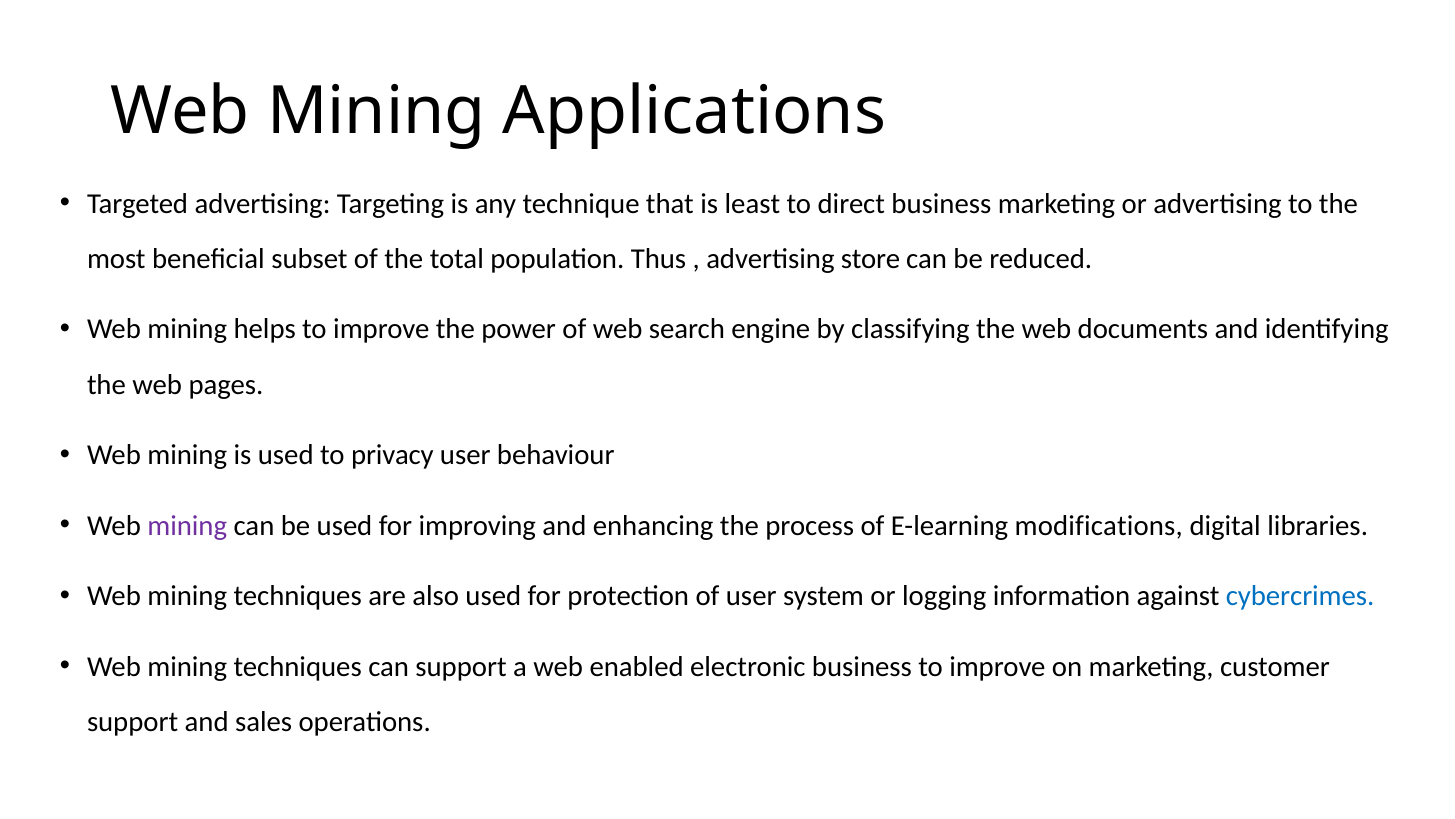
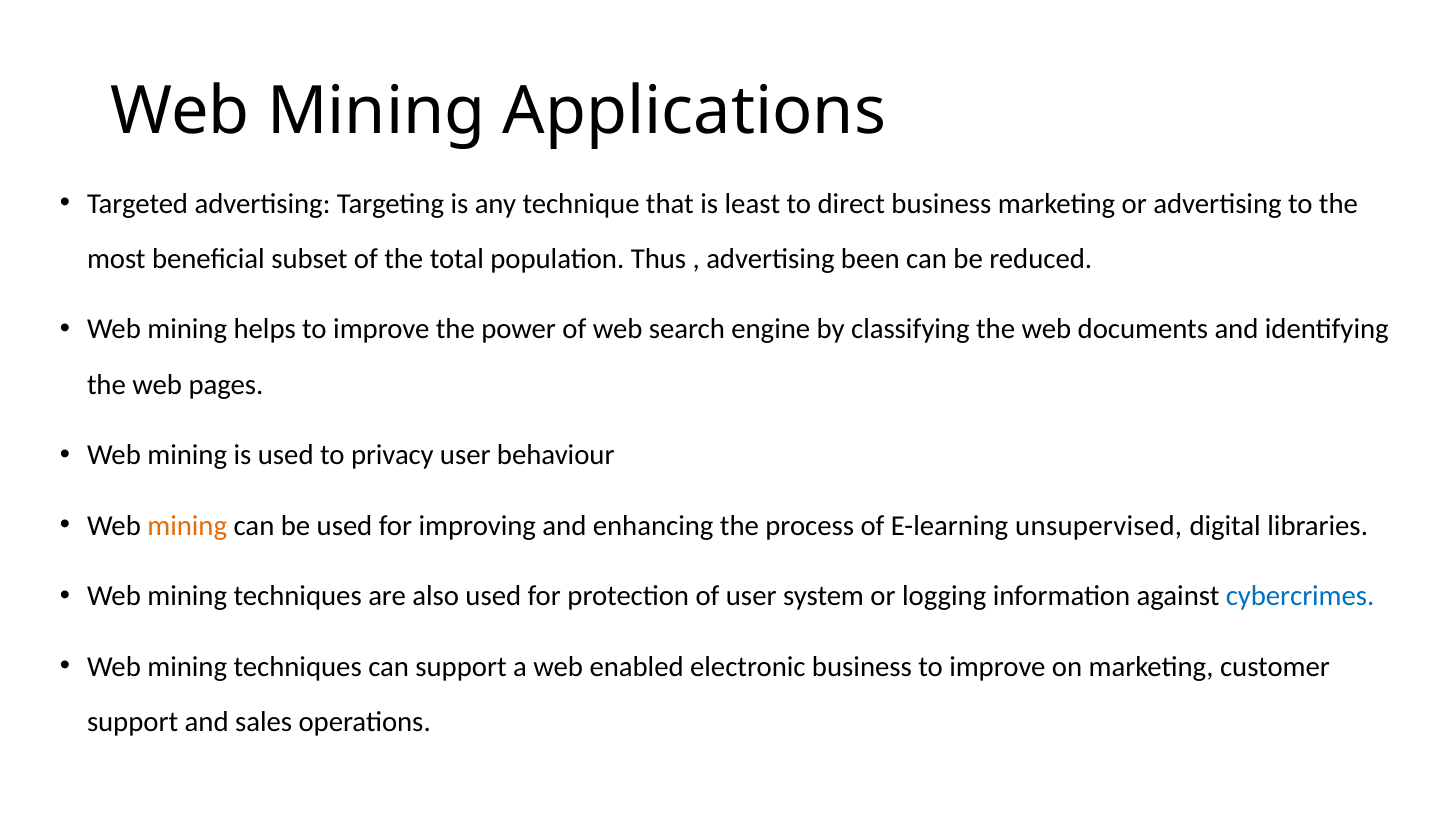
store: store -> been (870, 259)
mining colour: purple -> orange (187, 525)
modifications: modifications -> unsupervised (1099, 525)
